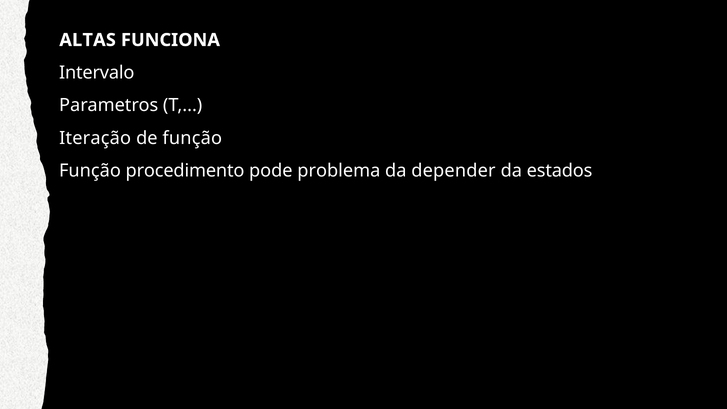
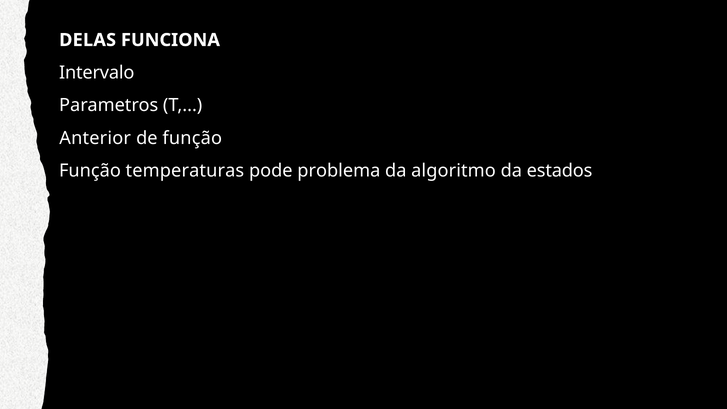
ALTAS: ALTAS -> DELAS (88, 40)
Iteração: Iteração -> Anterior (95, 138)
procedimento: procedimento -> temperaturas (185, 171)
depender: depender -> algoritmo (453, 171)
